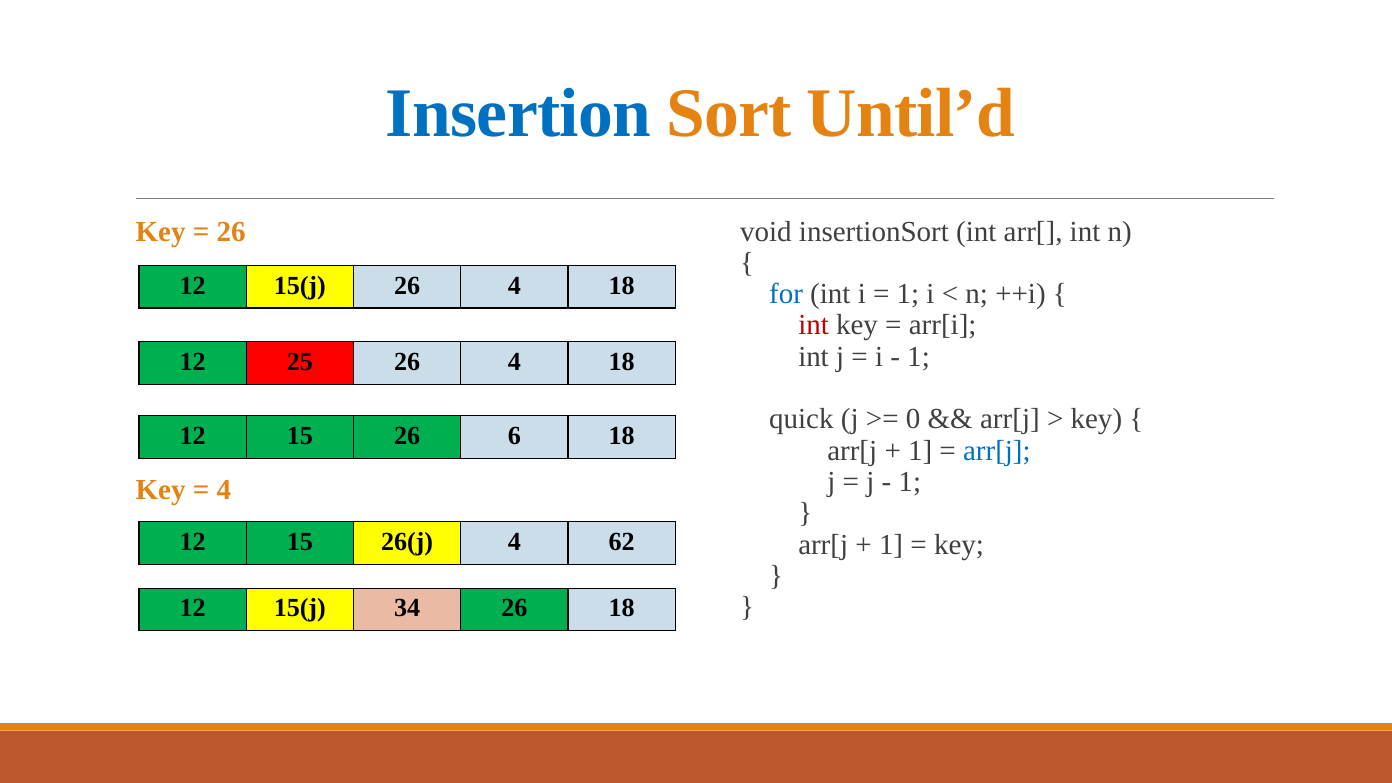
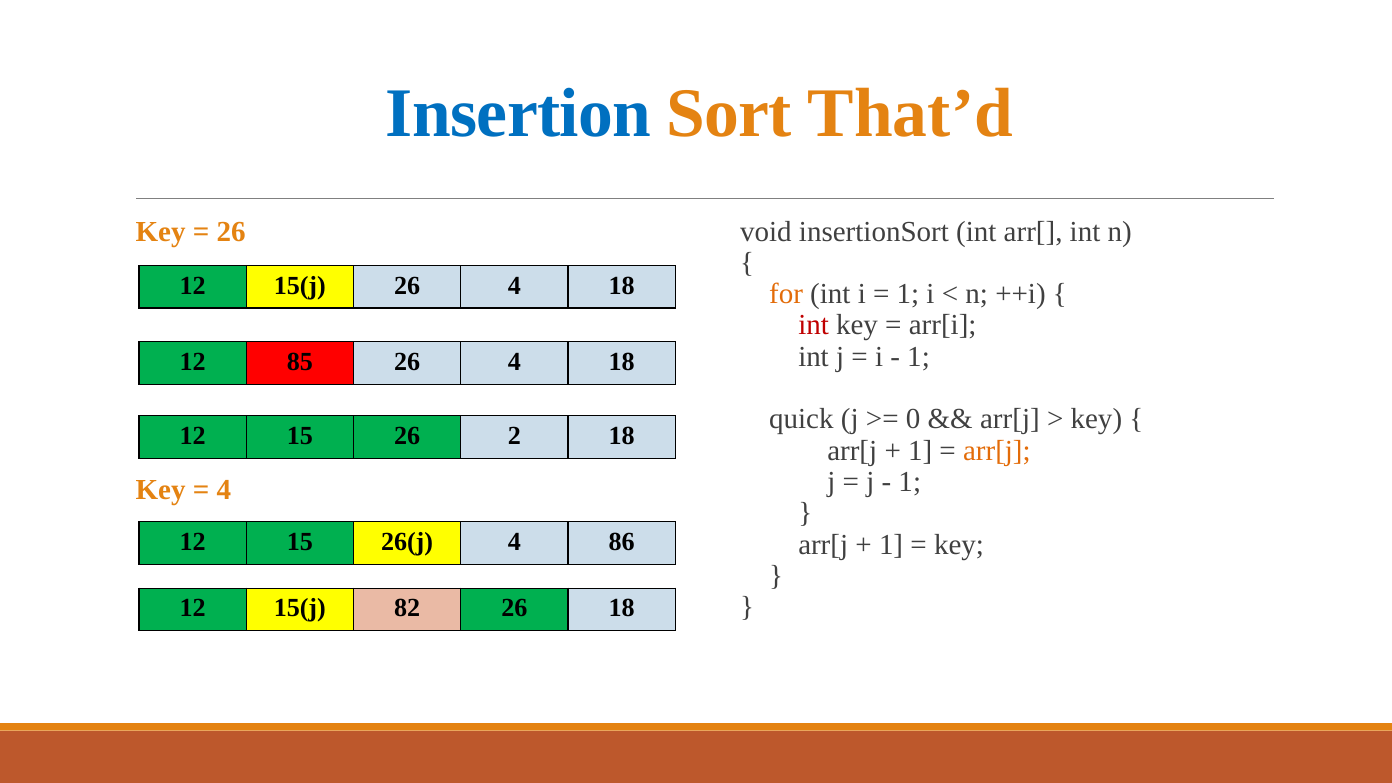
Until’d: Until’d -> That’d (910, 114)
for colour: blue -> orange (786, 294)
25: 25 -> 85 (300, 362)
6: 6 -> 2 (514, 436)
arr[j colour: blue -> orange (997, 451)
62: 62 -> 86 (622, 542)
34: 34 -> 82 (407, 608)
